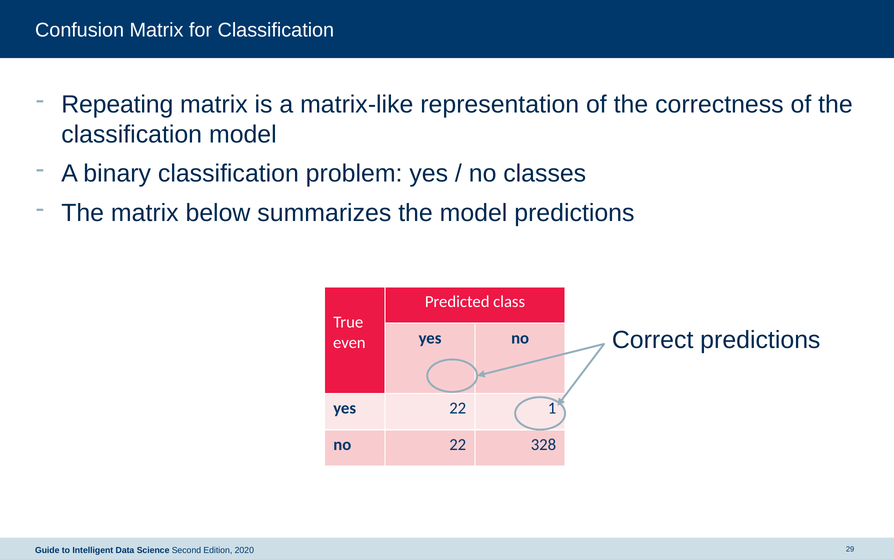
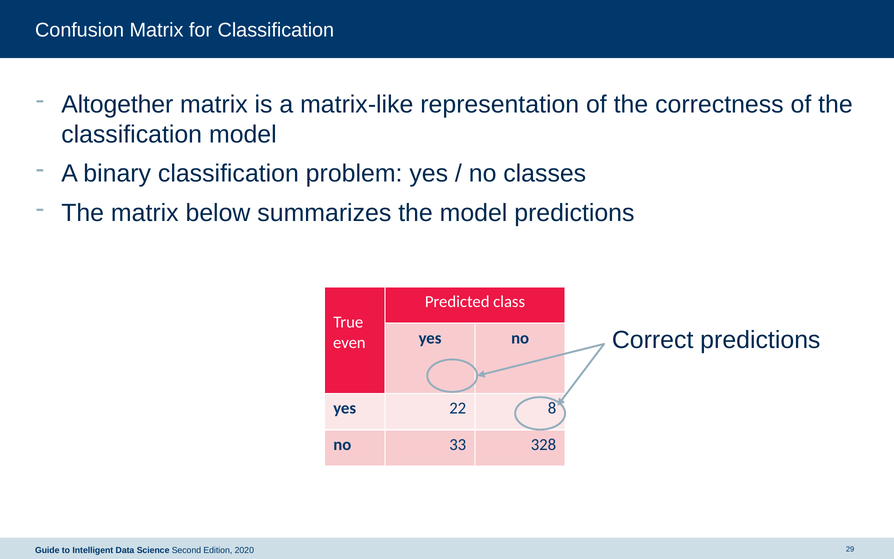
Repeating: Repeating -> Altogether (117, 105)
1: 1 -> 8 (552, 408)
no 22: 22 -> 33 (458, 444)
